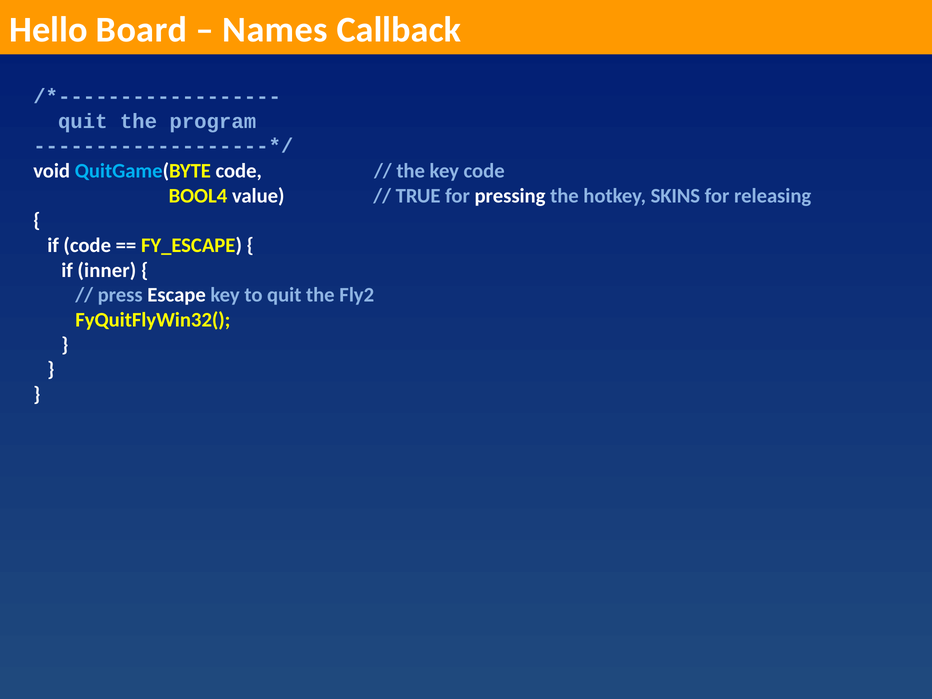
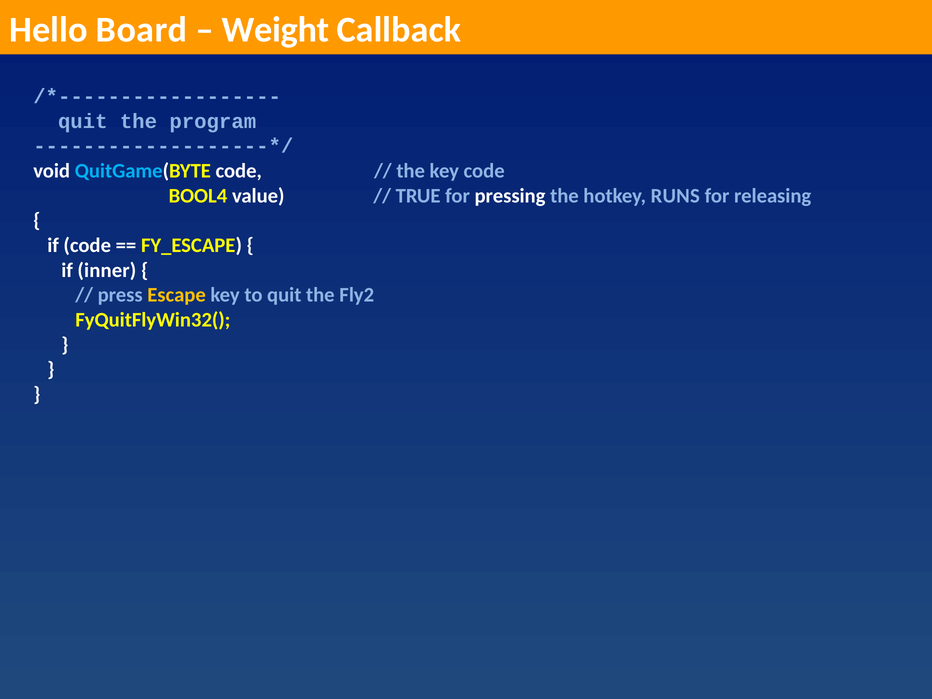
Names: Names -> Weight (276, 30)
SKINS: SKINS -> RUNS (675, 196)
Escape colour: white -> yellow (177, 295)
